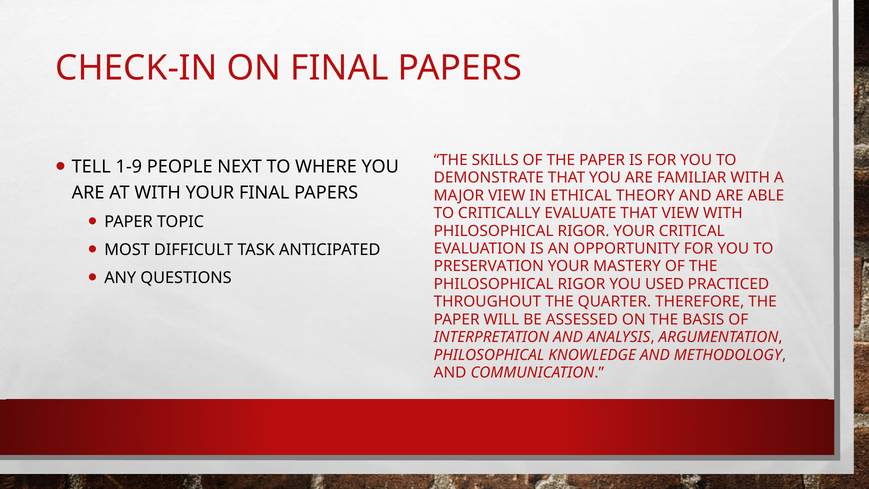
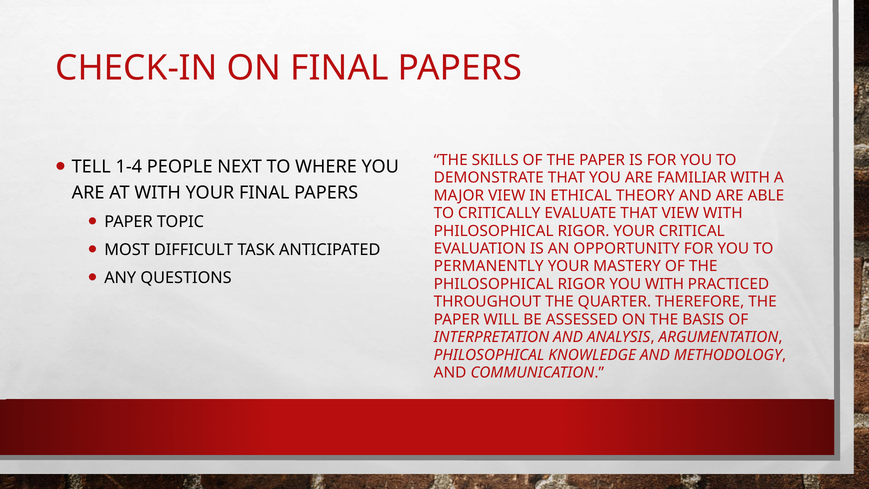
1-9: 1-9 -> 1-4 (129, 167)
PRESERVATION: PRESERVATION -> PERMANENTLY (489, 266)
YOU USED: USED -> WITH (665, 284)
